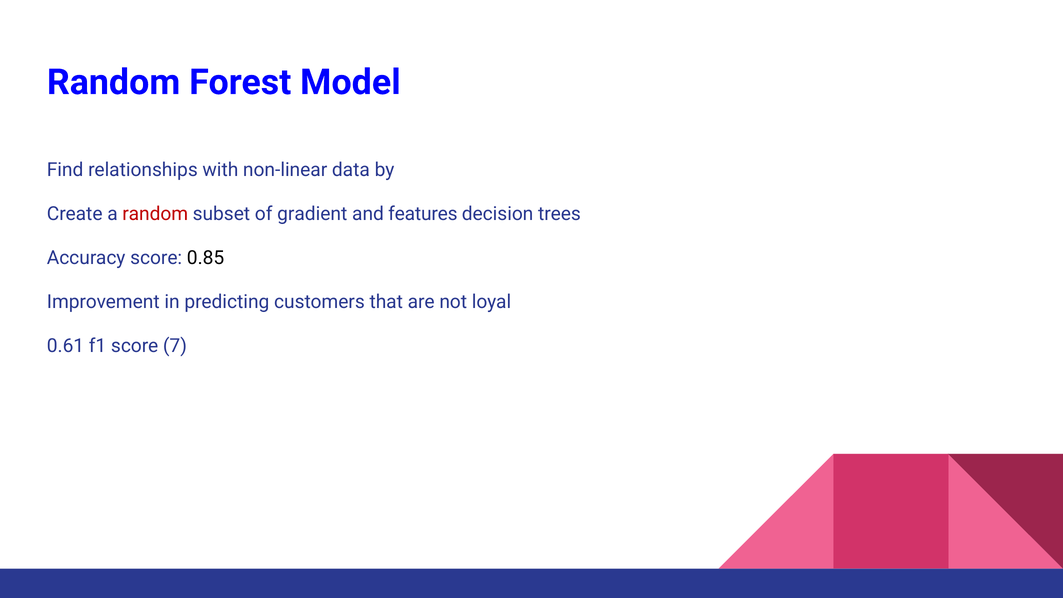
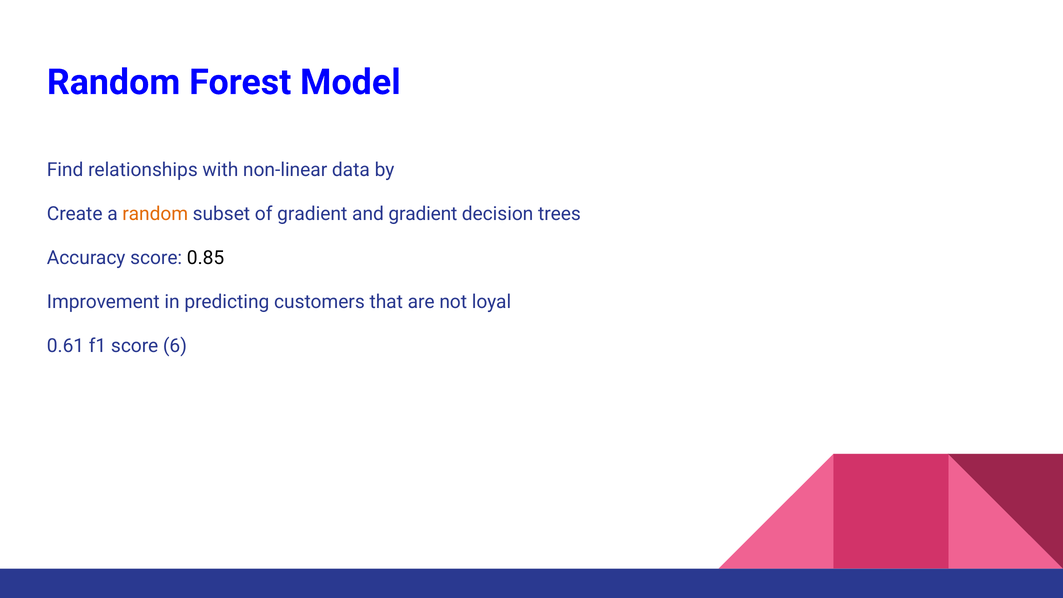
random colour: red -> orange (155, 214)
and features: features -> gradient (423, 214)
7: 7 -> 6 (175, 346)
